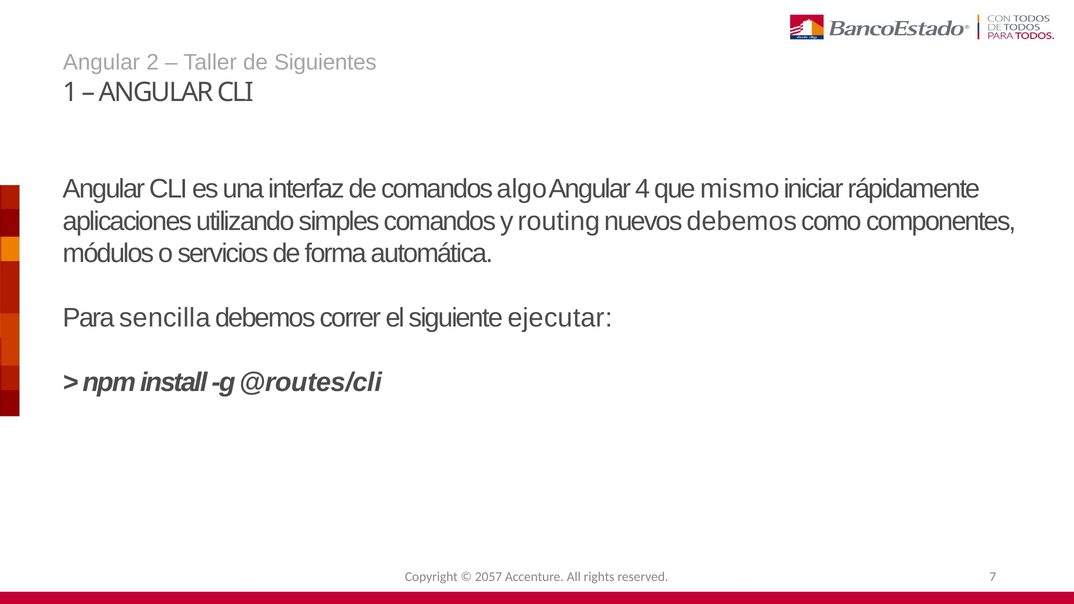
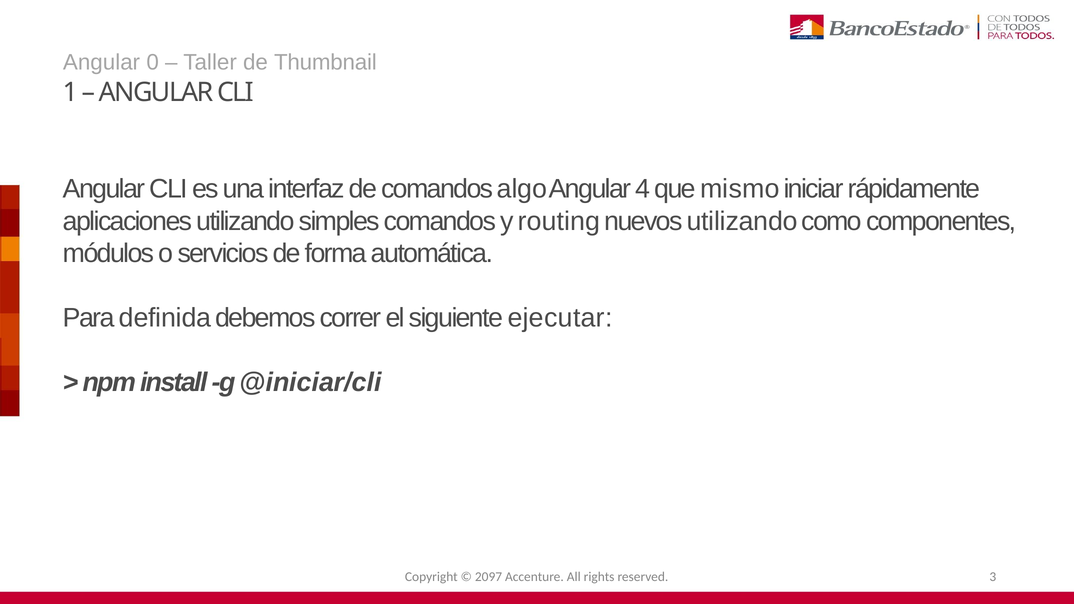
2: 2 -> 0 (153, 63)
Siguientes: Siguientes -> Thumbnail (325, 63)
nuevos debemos: debemos -> utilizando (742, 221)
sencilla: sencilla -> definida (165, 318)
@routes/cli: @routes/cli -> @iniciar/cli (310, 382)
2057: 2057 -> 2097 (489, 577)
7: 7 -> 3 (993, 577)
